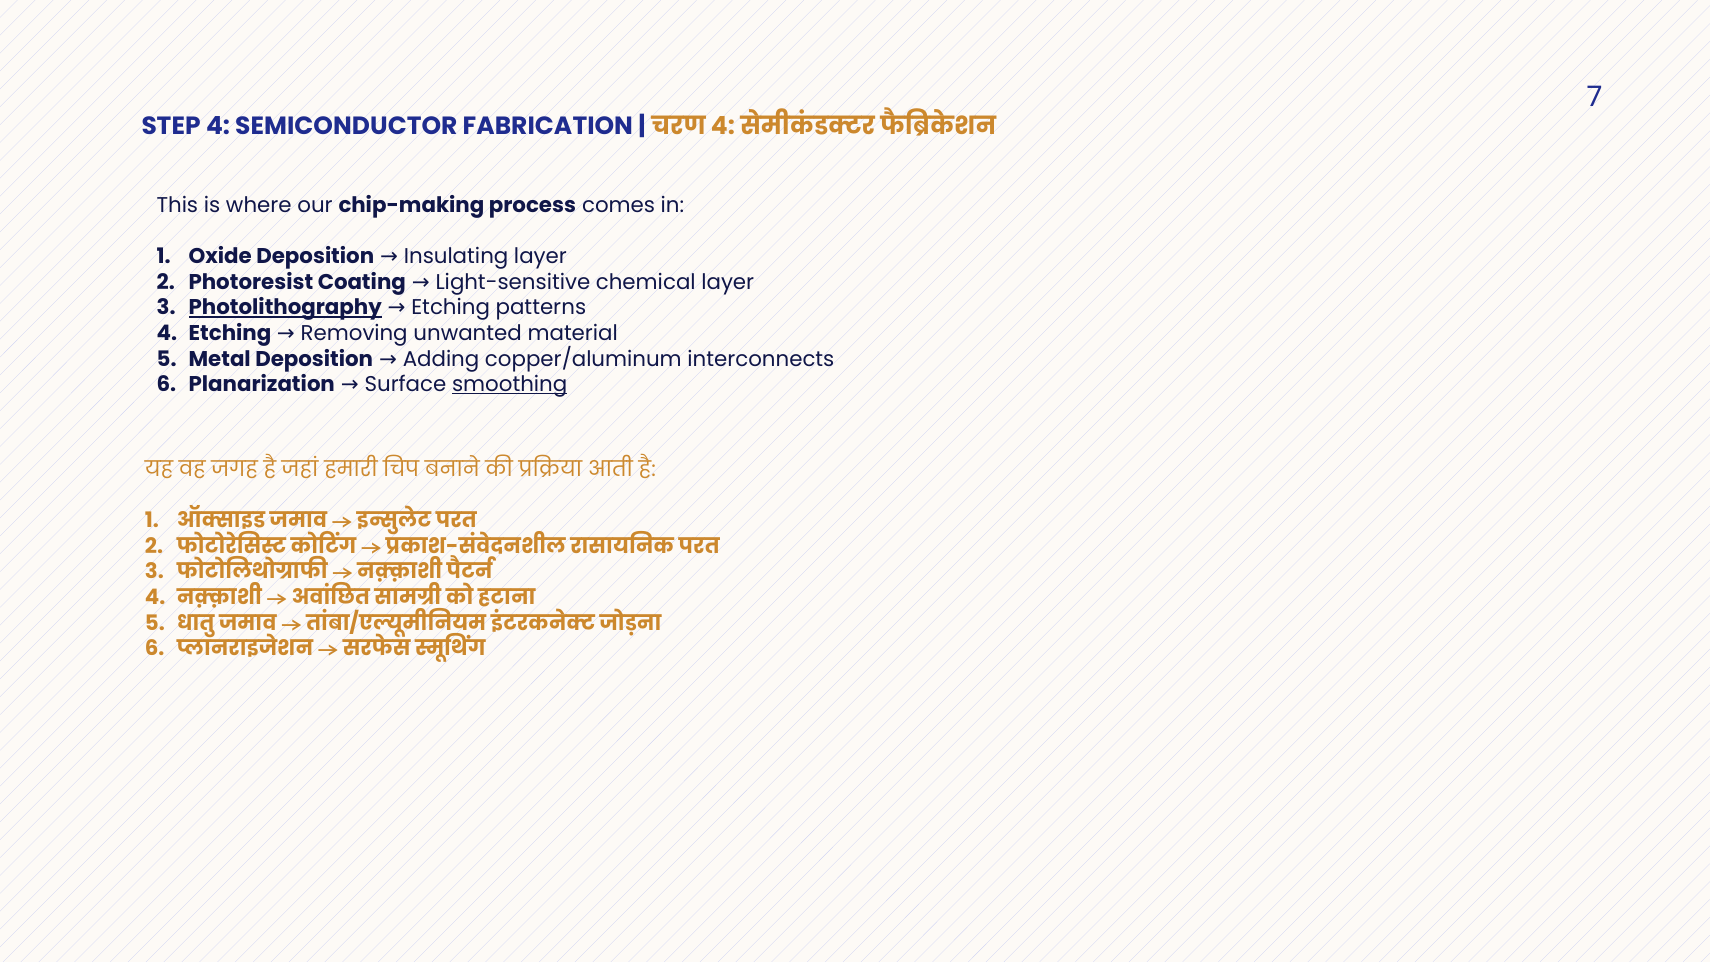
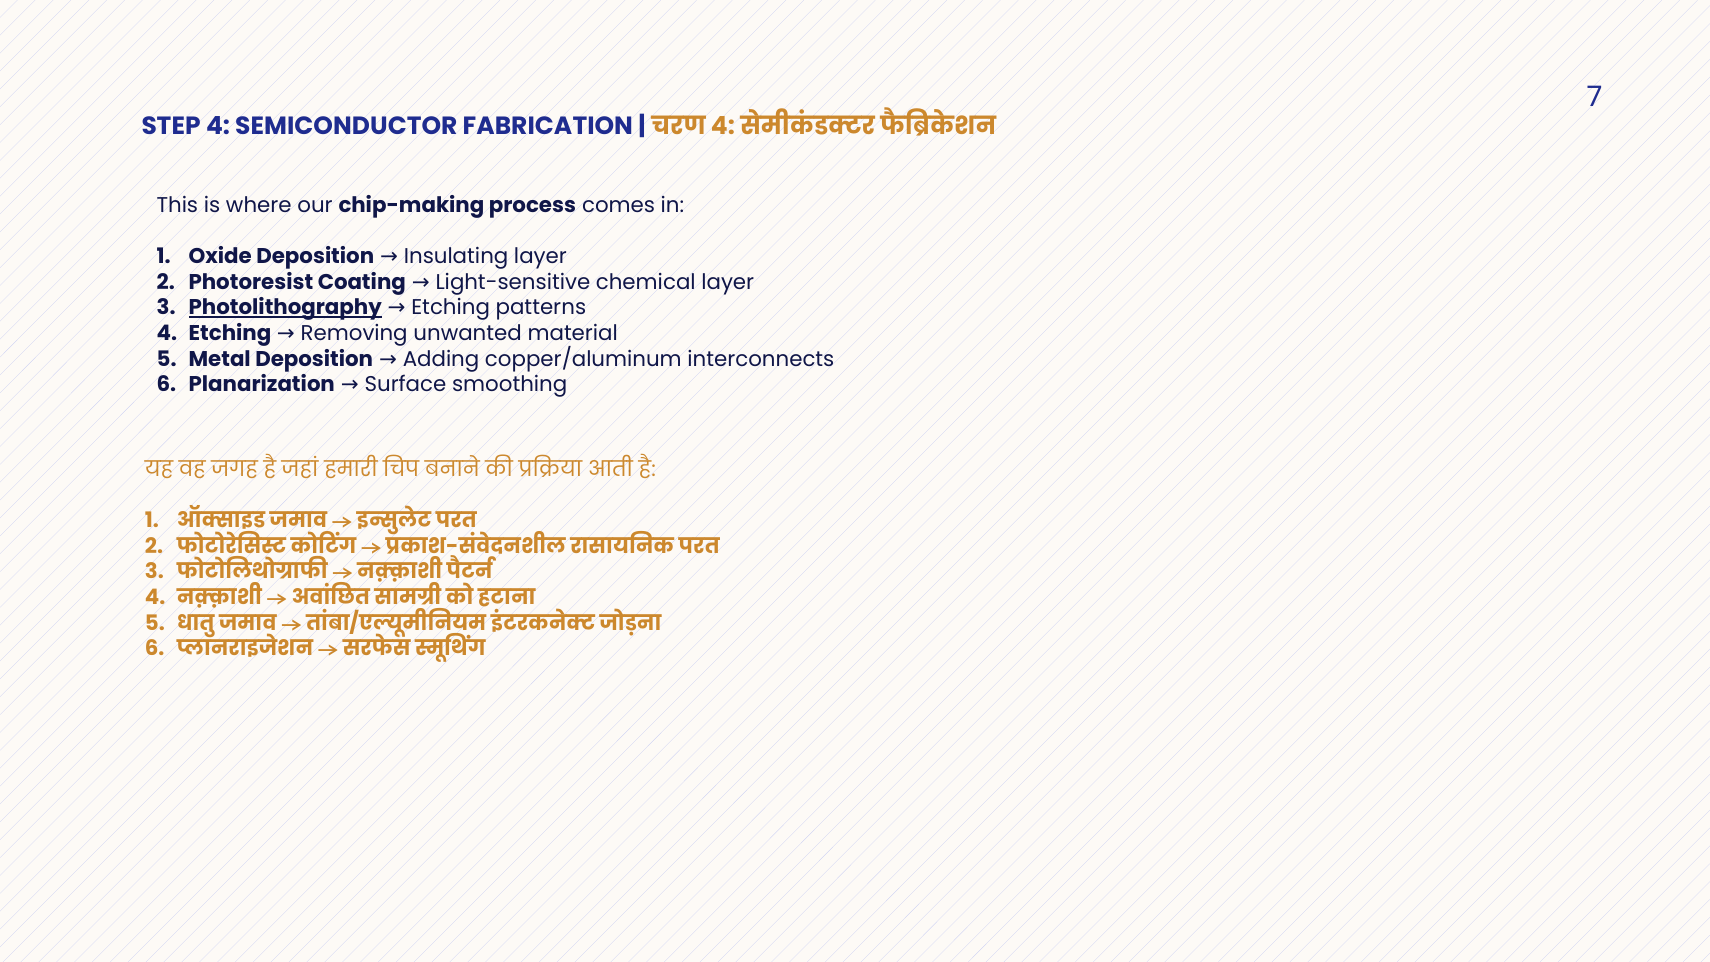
smoothing underline: present -> none (510, 385)
